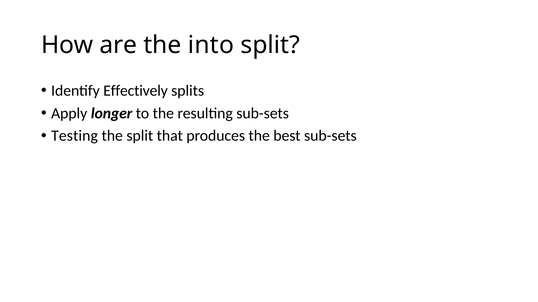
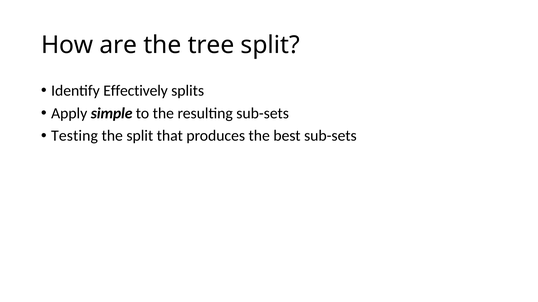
into: into -> tree (211, 45)
longer: longer -> simple (112, 114)
